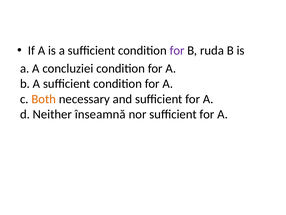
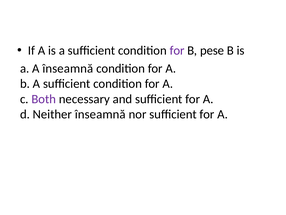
ruda: ruda -> pese (212, 50)
A concluziei: concluziei -> înseamnă (68, 68)
Both colour: orange -> purple (44, 99)
